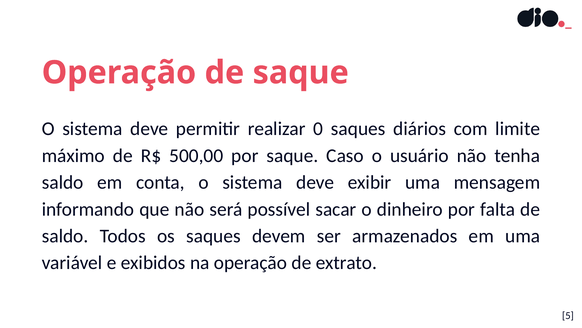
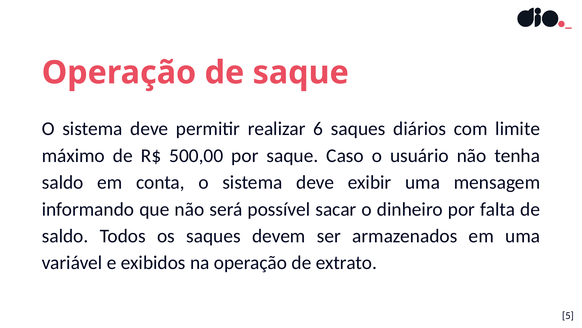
0: 0 -> 6 (318, 129)
